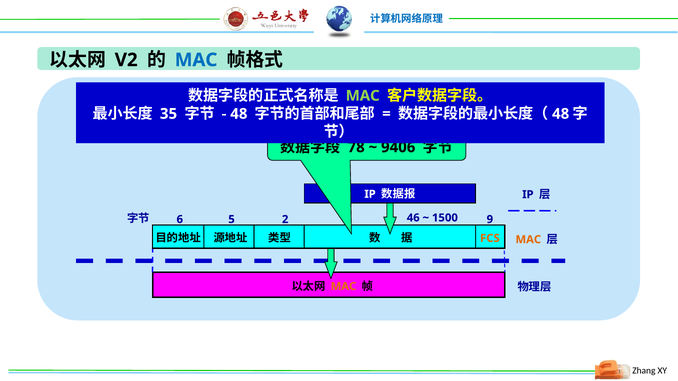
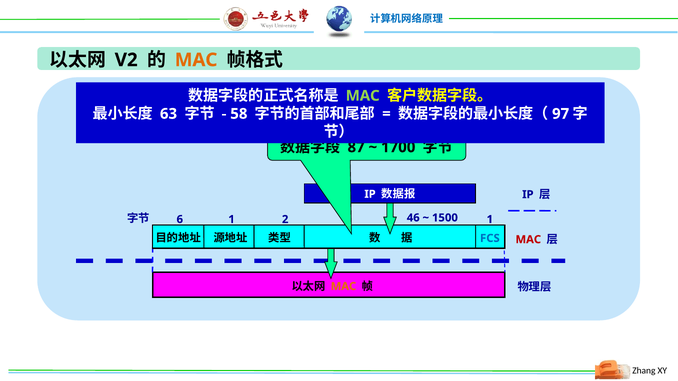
MAC colour: blue -> orange (196, 60)
35: 35 -> 63 (169, 114)
48: 48 -> 58 (239, 114)
48: 48 -> 97 (561, 114)
78: 78 -> 87 (356, 147)
9406: 9406 -> 1700 (398, 147)
6 5: 5 -> 1 (232, 220)
9: 9 -> 1 (490, 220)
FCS colour: orange -> blue (490, 238)
MAC colour: orange -> red (528, 240)
